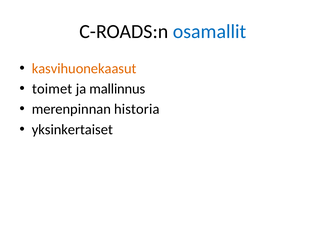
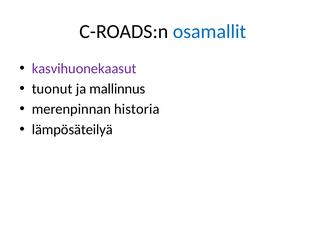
kasvihuonekaasut colour: orange -> purple (84, 68)
toimet: toimet -> tuonut (52, 89)
yksinkertaiset: yksinkertaiset -> lämpösäteilyä (72, 129)
